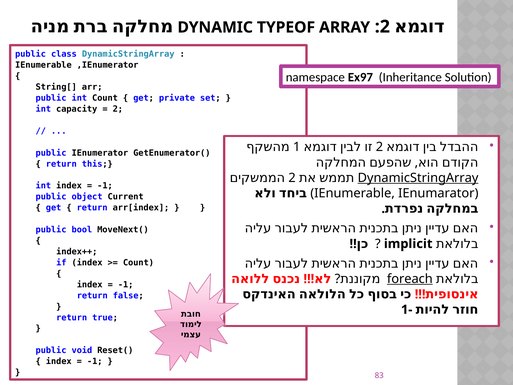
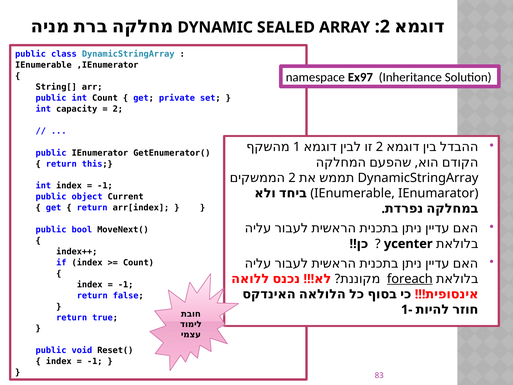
TYPEOF: TYPEOF -> SEALED (286, 27)
DynamicStringArray underline: present -> none (418, 178)
implicit: implicit -> ycenter (408, 244)
